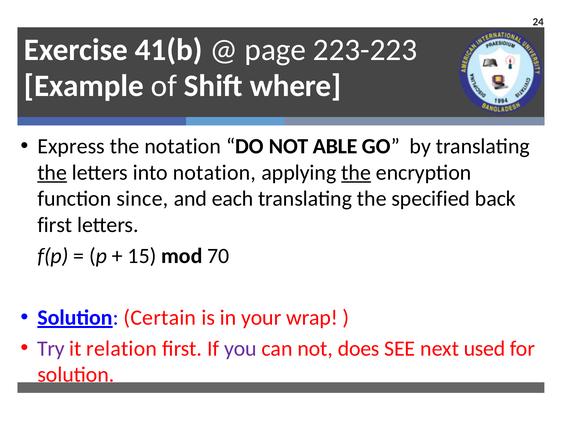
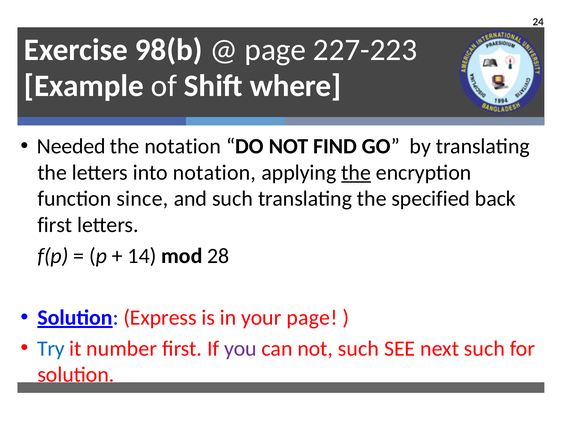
41(b: 41(b -> 98(b (169, 50)
223-223: 223-223 -> 227-223 (365, 50)
Express: Express -> Needed (71, 147)
ABLE: ABLE -> FIND (335, 147)
the underline: present -> none (52, 173)
and each: each -> such (233, 199)
15: 15 -> 14 (142, 256)
70: 70 -> 28 (218, 256)
Certain: Certain -> Express (160, 318)
your wrap: wrap -> page (312, 318)
Try colour: purple -> blue (51, 349)
relation: relation -> number (122, 349)
not does: does -> such (359, 349)
next used: used -> such (484, 349)
